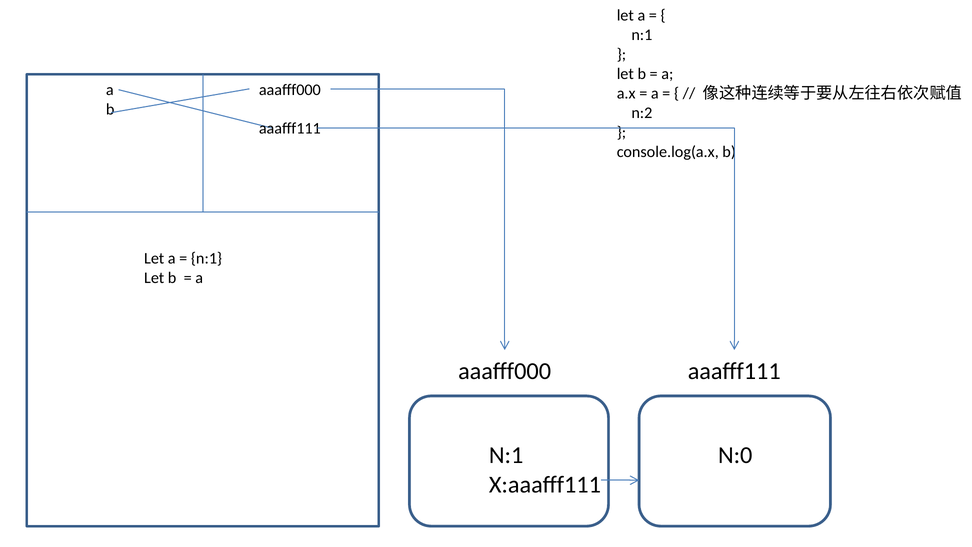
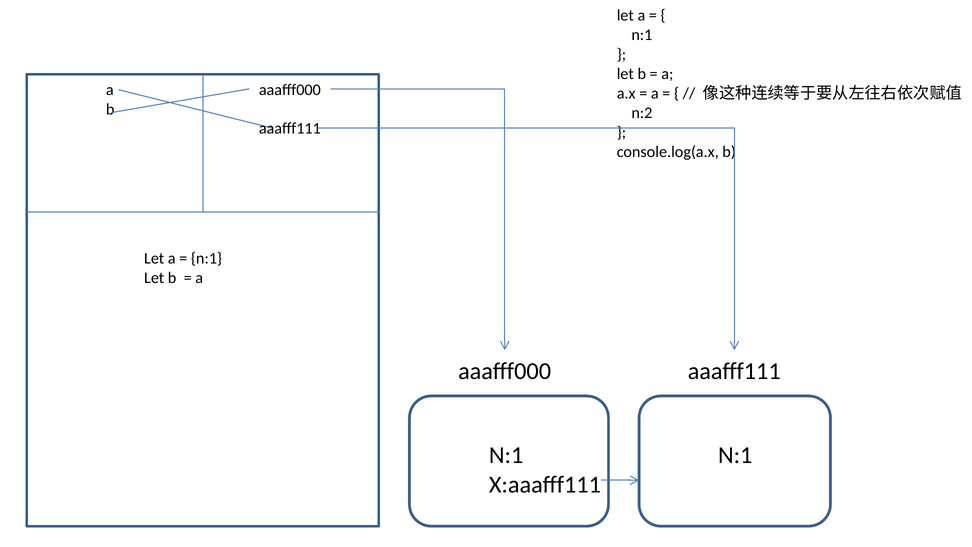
N:0: N:0 -> N:1 (735, 455)
